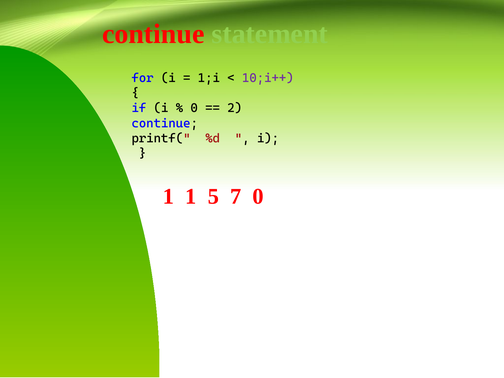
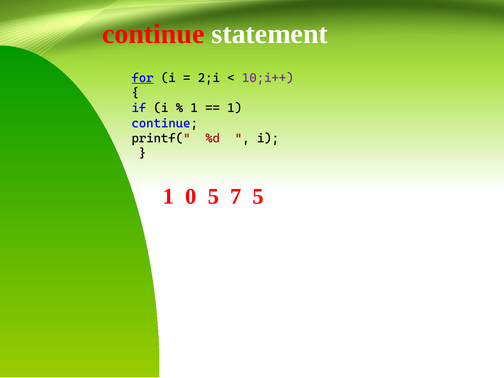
statement colour: light green -> white (270, 34)
for underline: none -> present (143, 78)
1;i: 1;i -> 2;i (209, 78)
0: 0 -> 1 (194, 108)
2: 2 -> 1 (235, 108)
1 1: 1 -> 0 (191, 196)
7 0: 0 -> 5 (258, 196)
